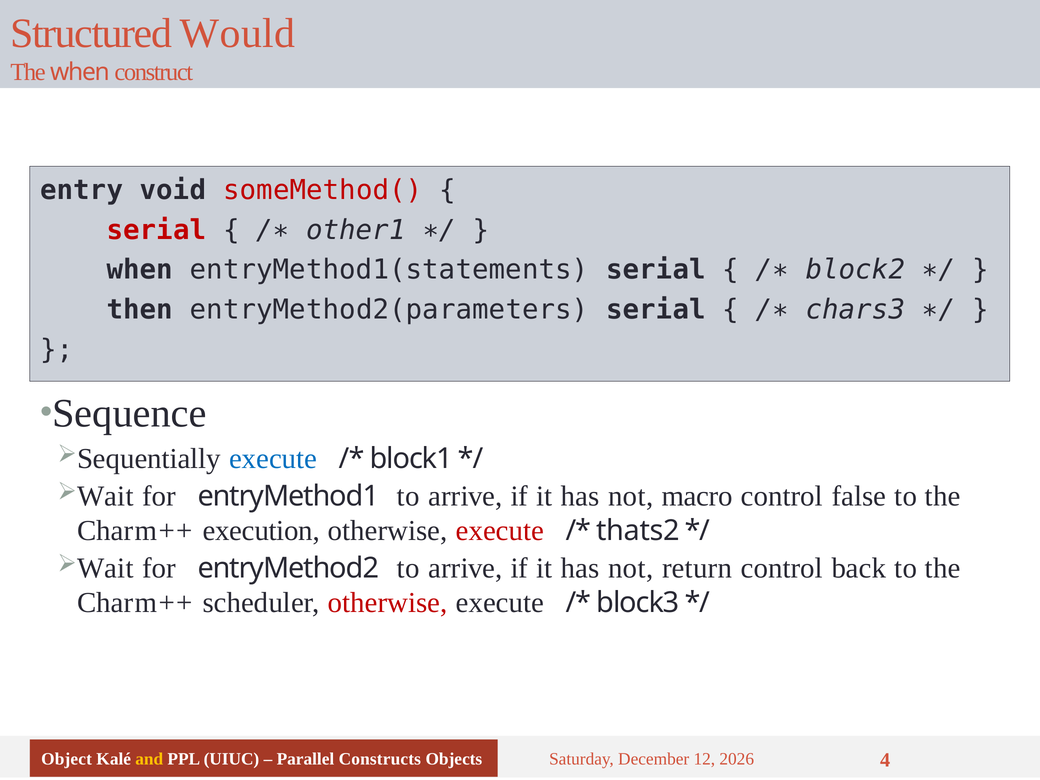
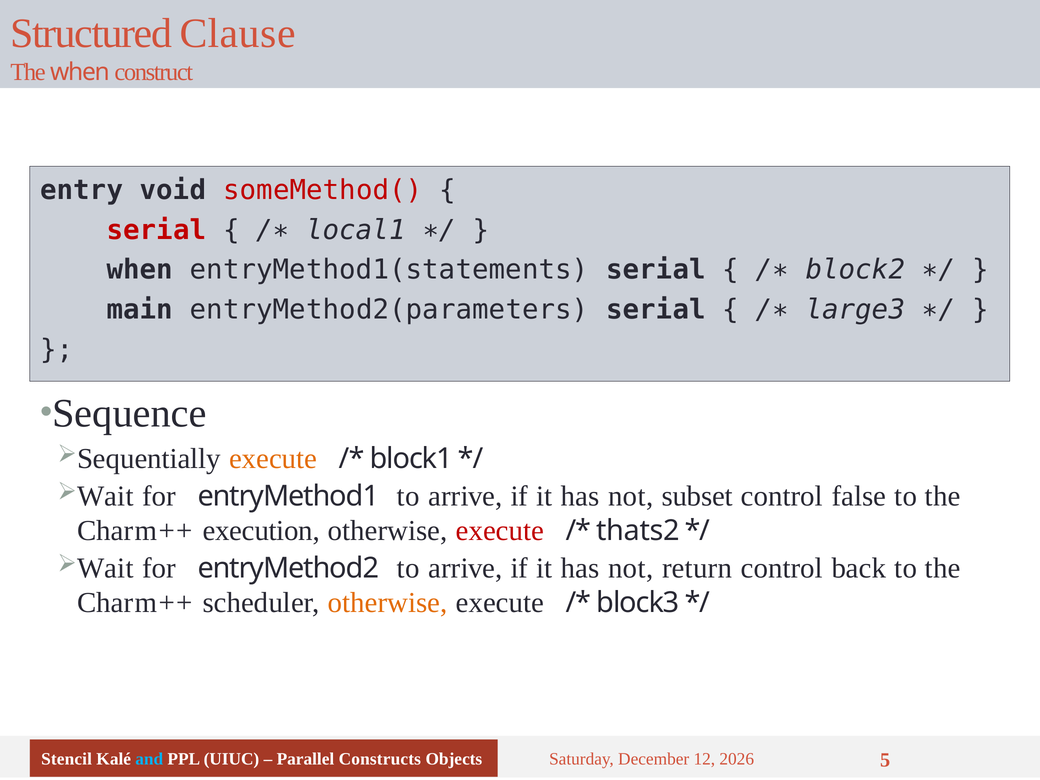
Would: Would -> Clause (238, 33)
other1: other1 -> local1 (356, 230)
then: then -> main (140, 310)
chars3: chars3 -> large3 (855, 310)
execute colour: blue -> orange (273, 459)
macro: macro -> subset (697, 496)
otherwise colour: red -> orange (388, 603)
Object: Object -> Stencil (67, 759)
and colour: yellow -> light blue (149, 759)
4: 4 -> 5 (885, 760)
